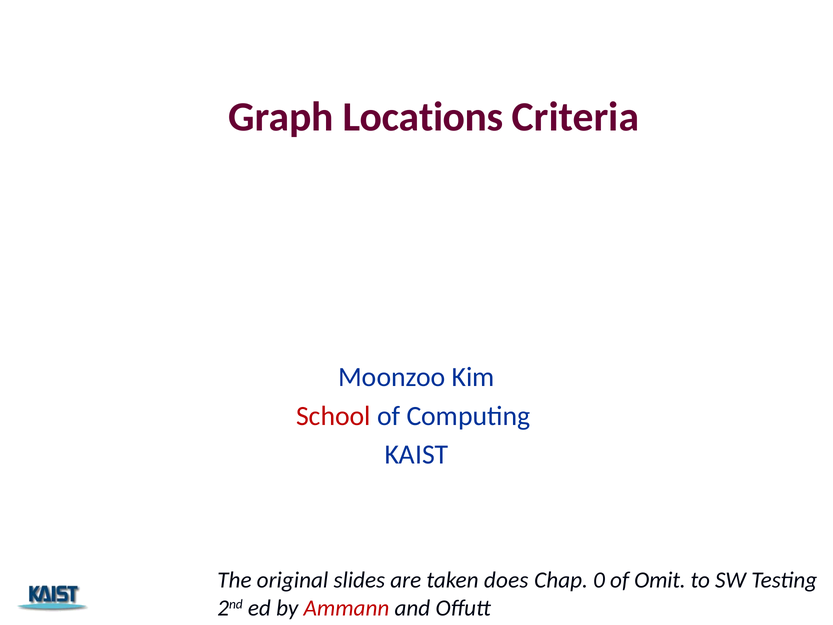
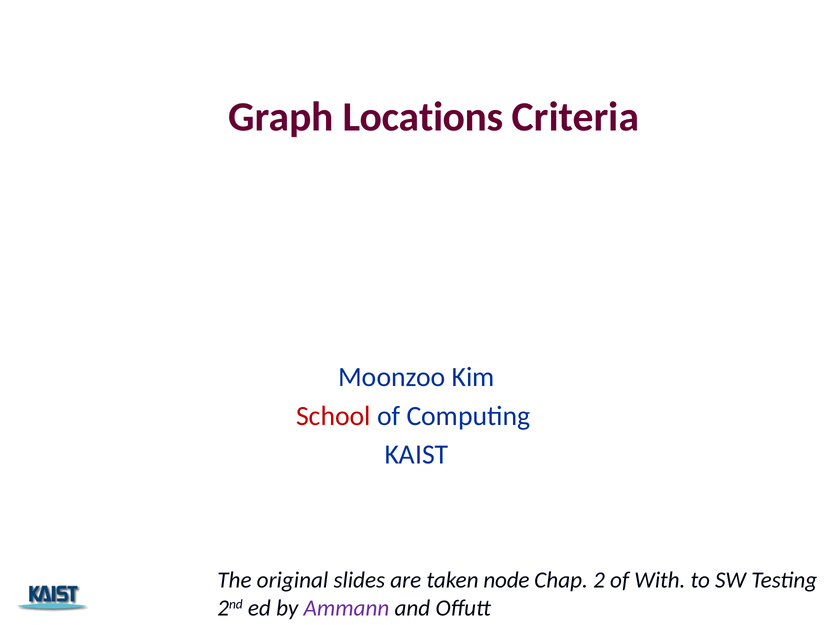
does: does -> node (506, 580)
0: 0 -> 2 (599, 580)
Omit: Omit -> With (660, 580)
Ammann colour: red -> purple (346, 608)
